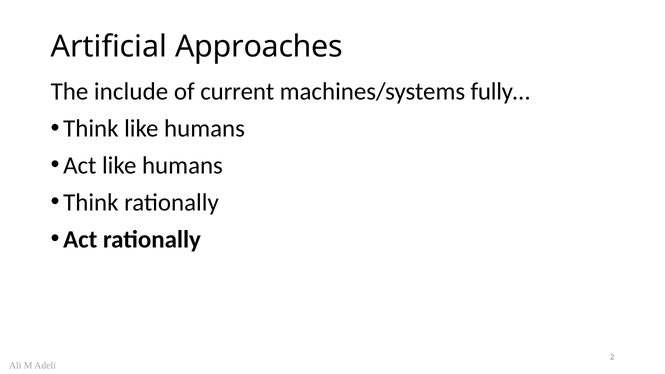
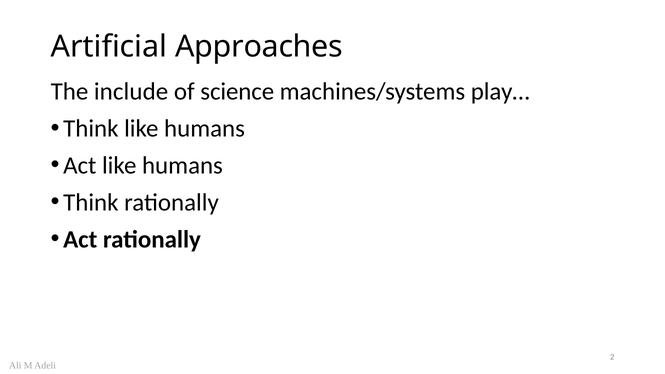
current: current -> science (237, 91)
fully…: fully… -> play… (500, 91)
